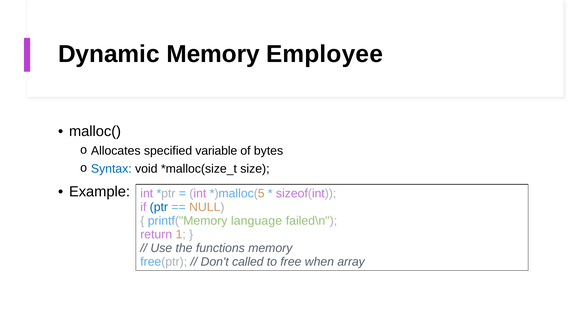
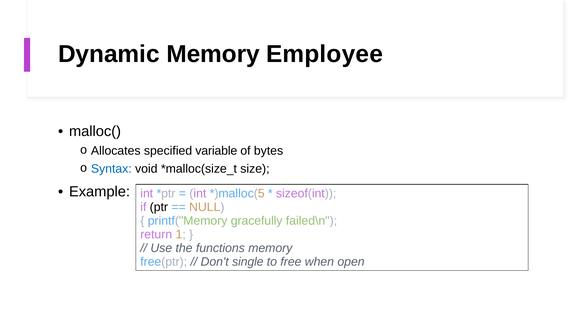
ptr colour: blue -> black (159, 207)
language: language -> gracefully (257, 221)
called: called -> single (248, 261)
array: array -> open (351, 261)
